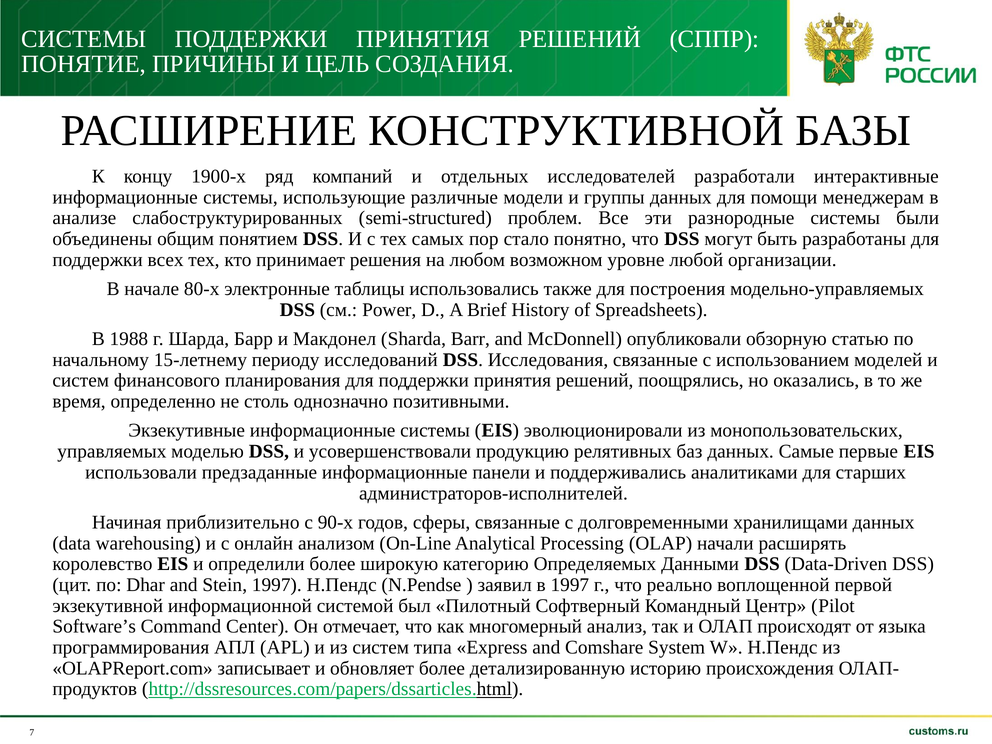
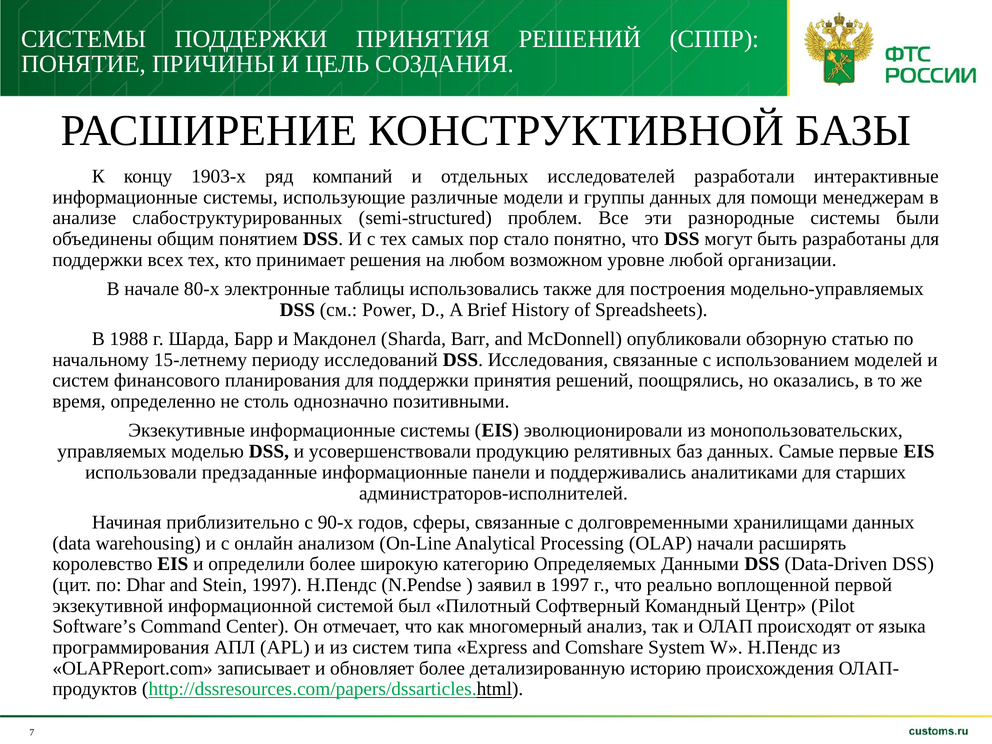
1900-х: 1900-х -> 1903-х (219, 176)
